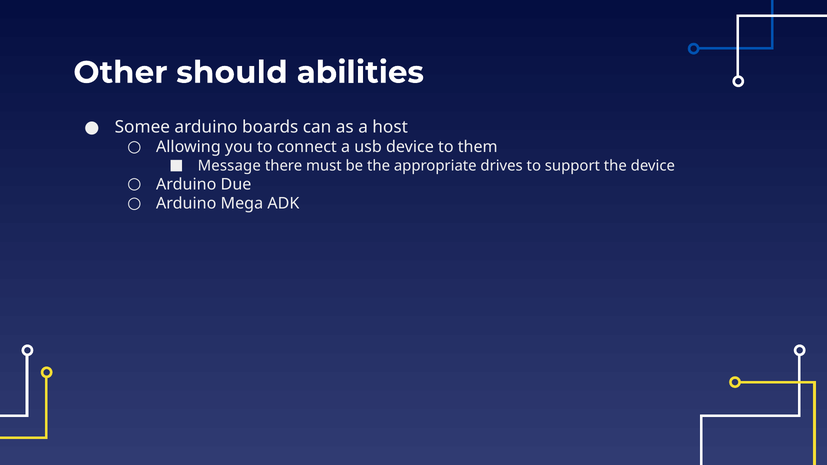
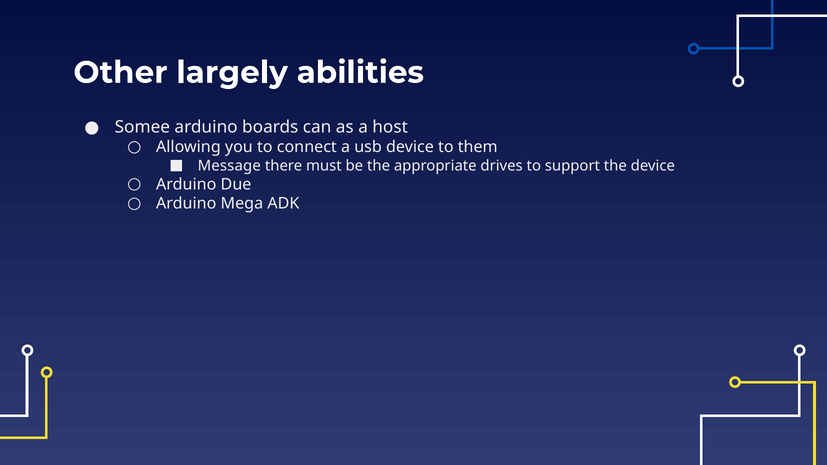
should: should -> largely (232, 73)
